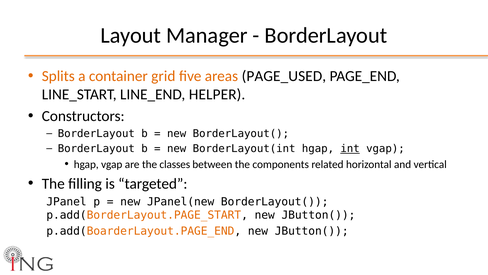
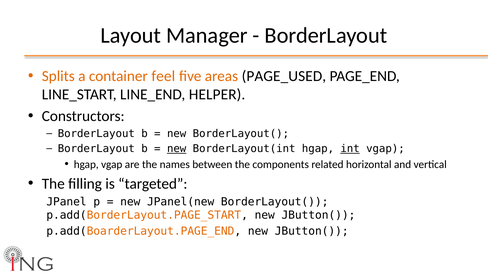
grid: grid -> feel (163, 76)
new underline: none -> present (177, 148)
classes: classes -> names (175, 164)
